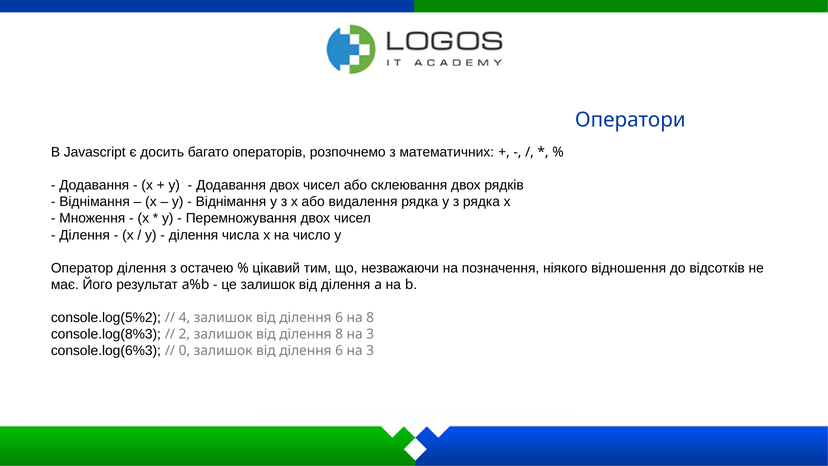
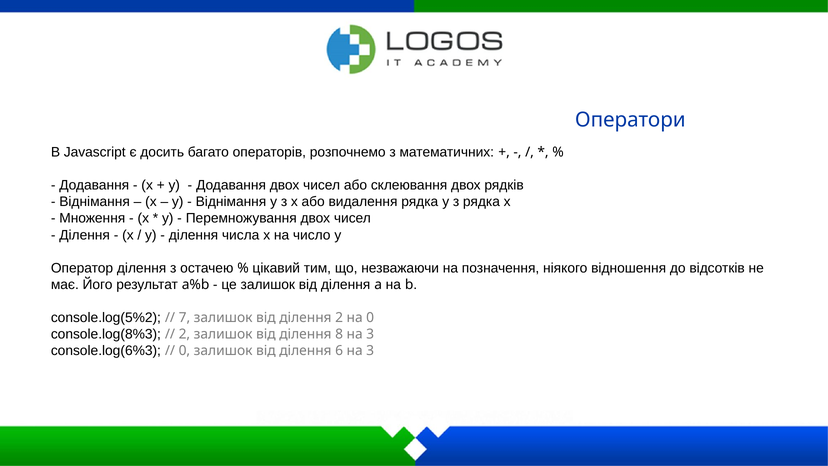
4: 4 -> 7 (184, 318)
6: 6 -> 2 (339, 318)
на 8: 8 -> 0 (370, 318)
